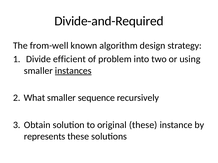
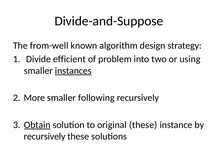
Divide-and-Required: Divide-and-Required -> Divide-and-Suppose (109, 21)
What: What -> More (34, 98)
sequence: sequence -> following (96, 98)
Obtain underline: none -> present (37, 125)
represents: represents -> recursively (45, 137)
